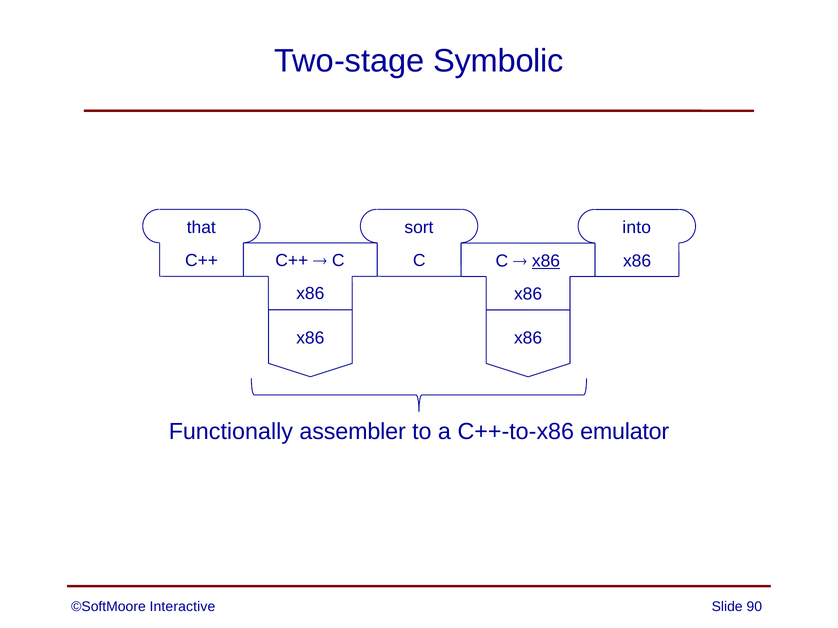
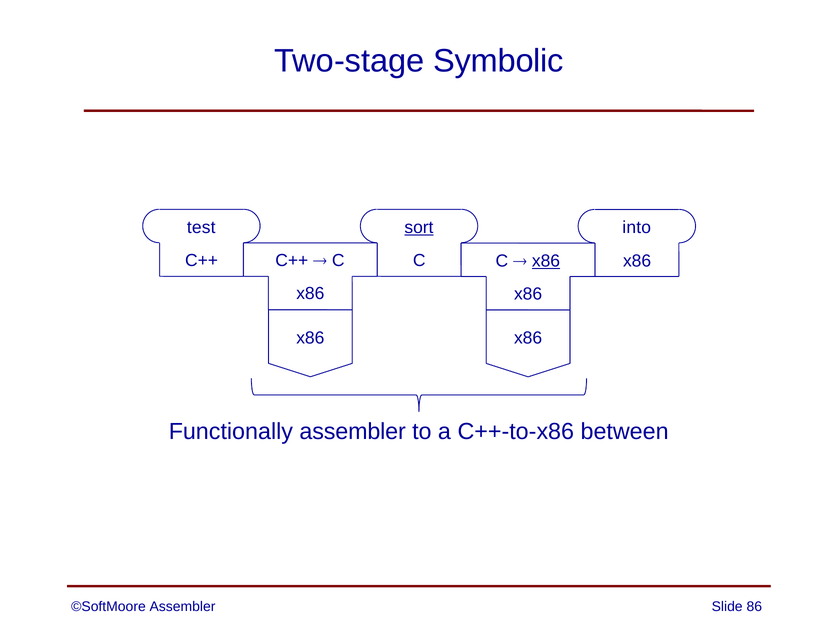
that: that -> test (201, 228)
sort underline: none -> present (419, 228)
emulator: emulator -> between (625, 432)
©SoftMoore Interactive: Interactive -> Assembler (183, 607)
90: 90 -> 86 (754, 607)
